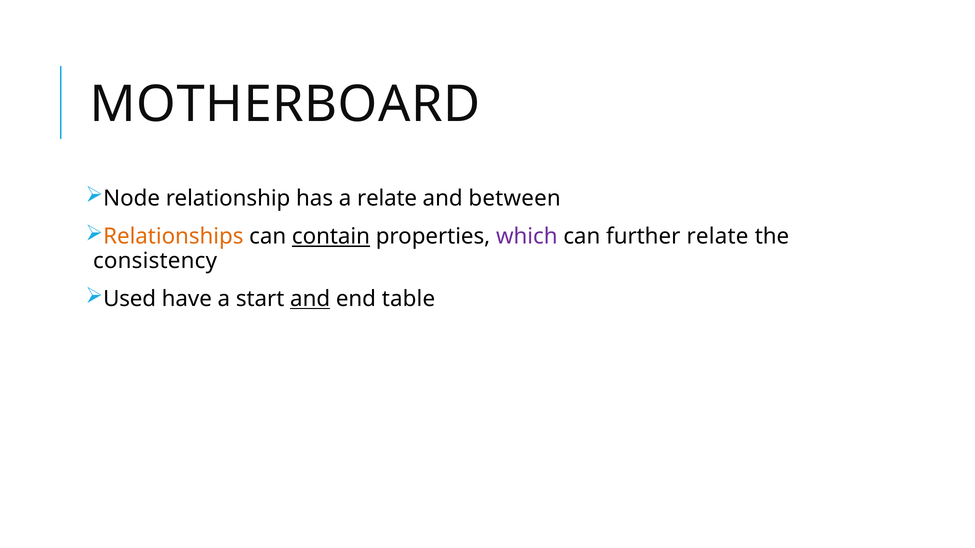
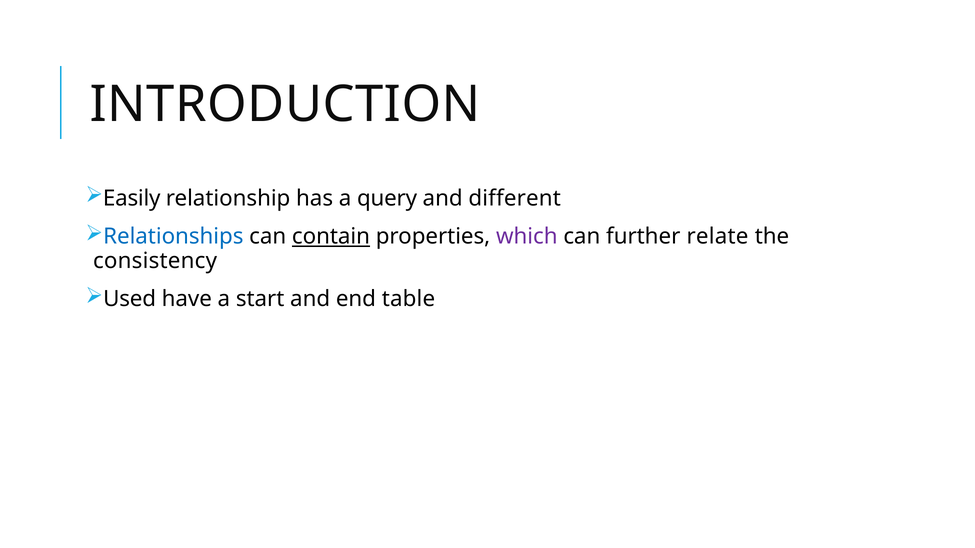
MOTHERBOARD: MOTHERBOARD -> INTRODUCTION (285, 105)
Node: Node -> Easily (132, 198)
a relate: relate -> query (387, 198)
between: between -> different (515, 198)
Relationships colour: orange -> blue (173, 237)
and underline: present -> none (310, 299)
